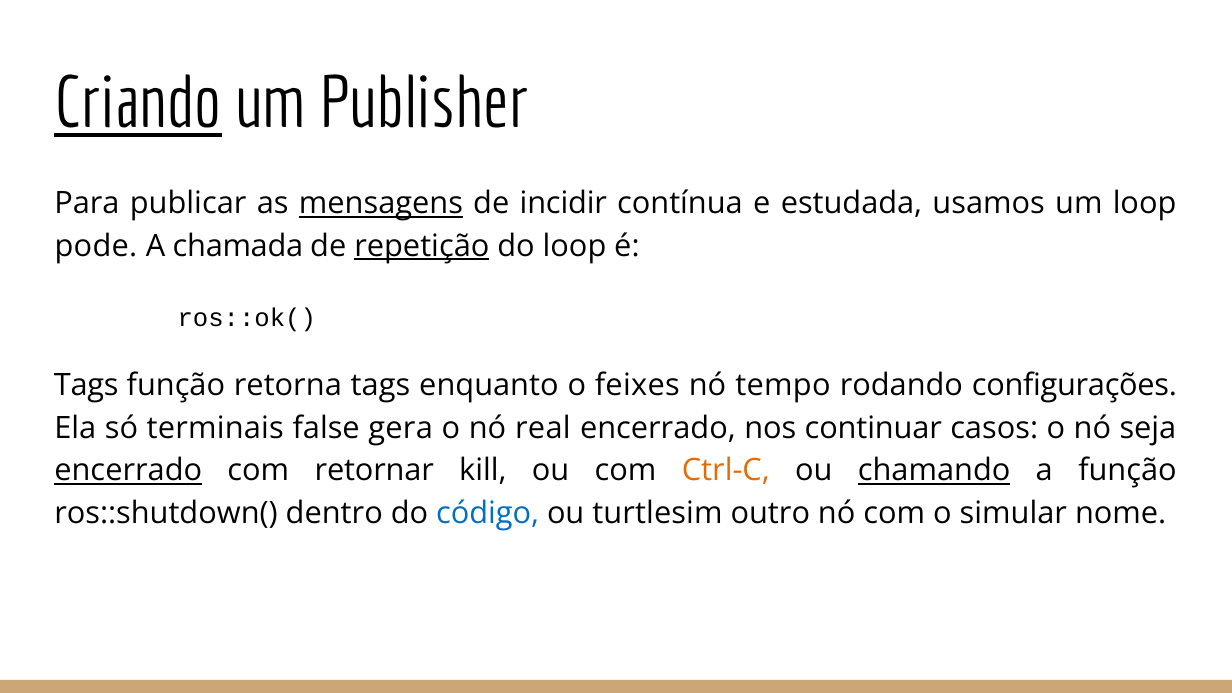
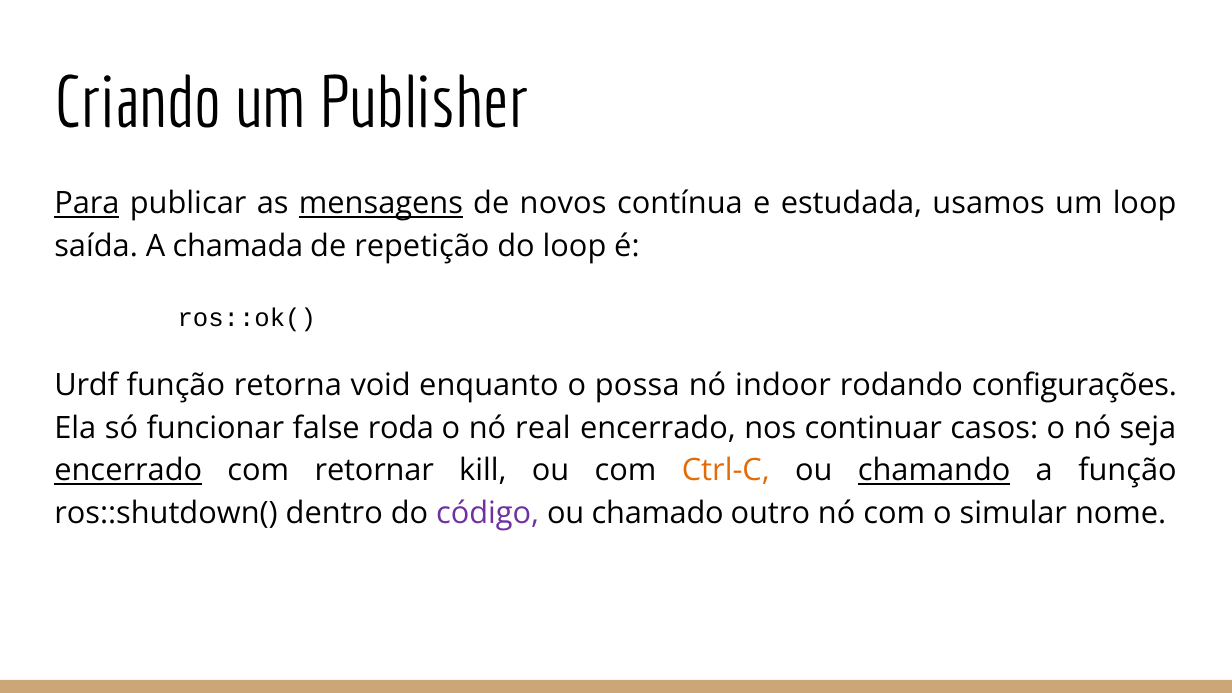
Criando underline: present -> none (138, 104)
Para underline: none -> present (87, 204)
incidir: incidir -> novos (563, 204)
pode: pode -> saída (96, 246)
repetição underline: present -> none (422, 246)
Tags: Tags -> Urdf (86, 386)
retorna tags: tags -> void (381, 386)
feixes: feixes -> possa (637, 386)
tempo: tempo -> indoor (783, 386)
terminais: terminais -> funcionar (215, 428)
gera: gera -> roda (401, 428)
código colour: blue -> purple (488, 513)
turtlesim: turtlesim -> chamado (658, 513)
